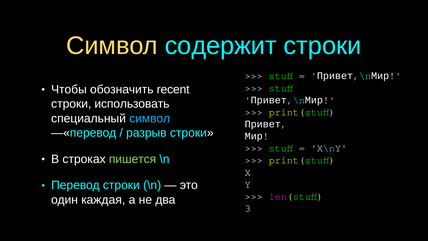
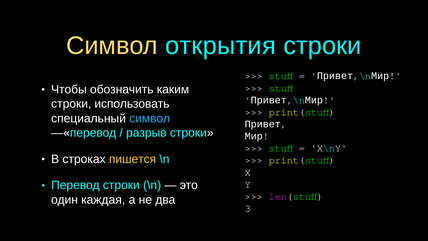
содержит: содержит -> открытия (221, 46)
recent: recent -> каким (173, 89)
пишется colour: light green -> yellow (133, 159)
